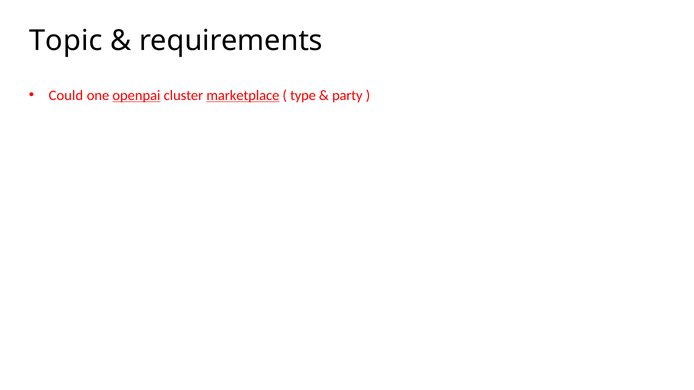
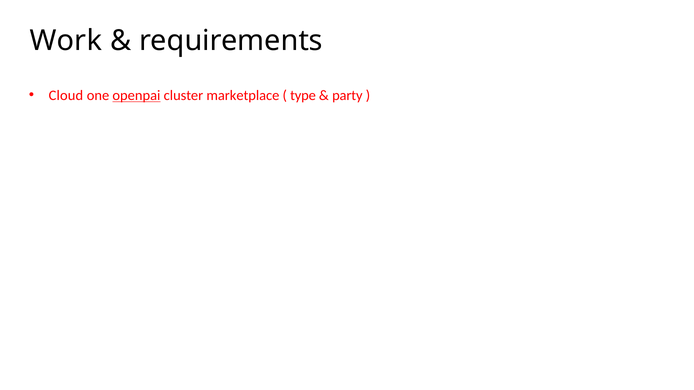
Topic: Topic -> Work (66, 41)
Could: Could -> Cloud (66, 96)
marketplace underline: present -> none (243, 96)
